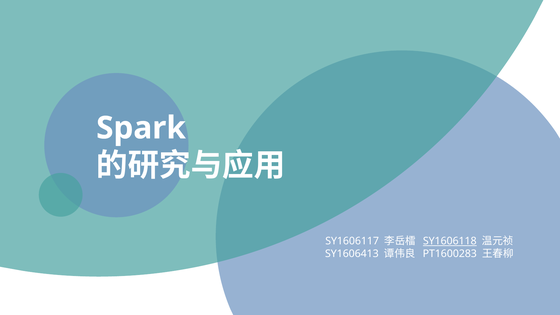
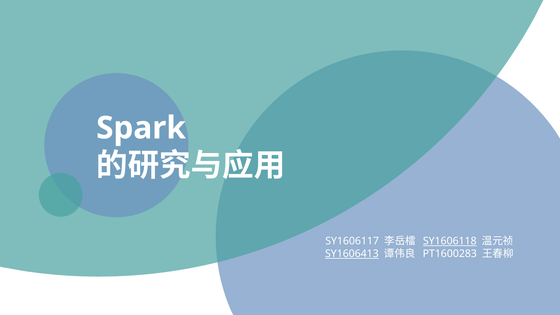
SY1606413 underline: none -> present (352, 254)
